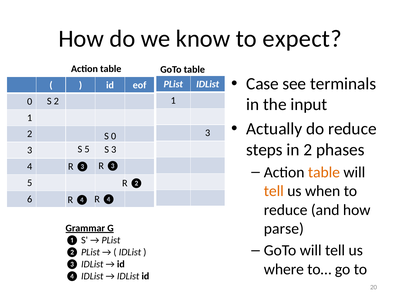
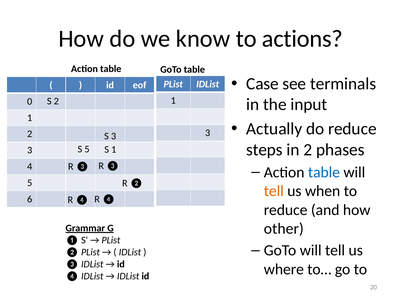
expect: expect -> actions (302, 39)
S 0: 0 -> 3 (114, 136)
S 3: 3 -> 1 (114, 150)
table colour: orange -> blue (324, 172)
parse: parse -> other (284, 228)
